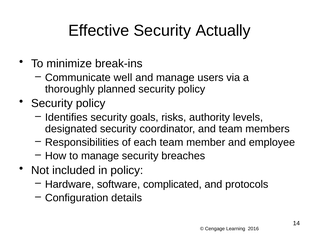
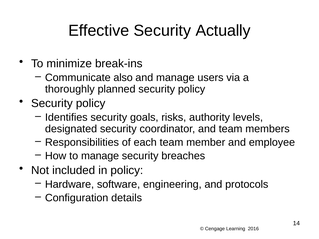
well: well -> also (123, 78)
complicated: complicated -> engineering (172, 184)
